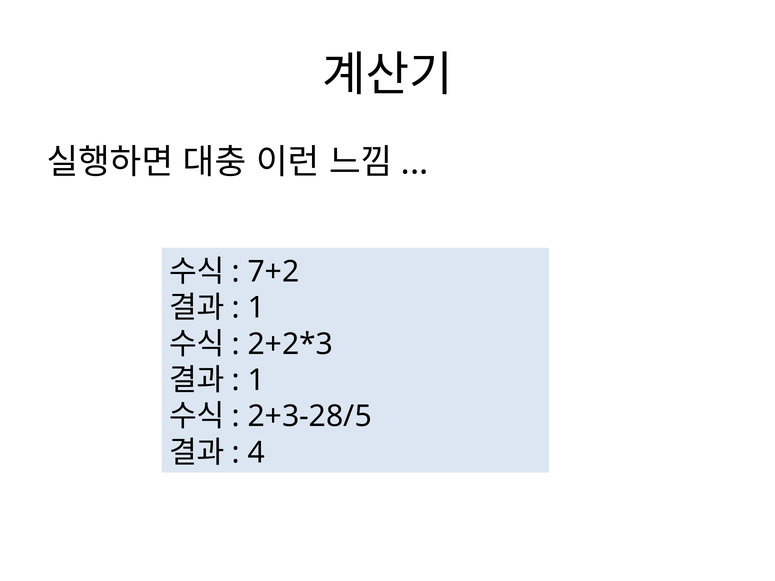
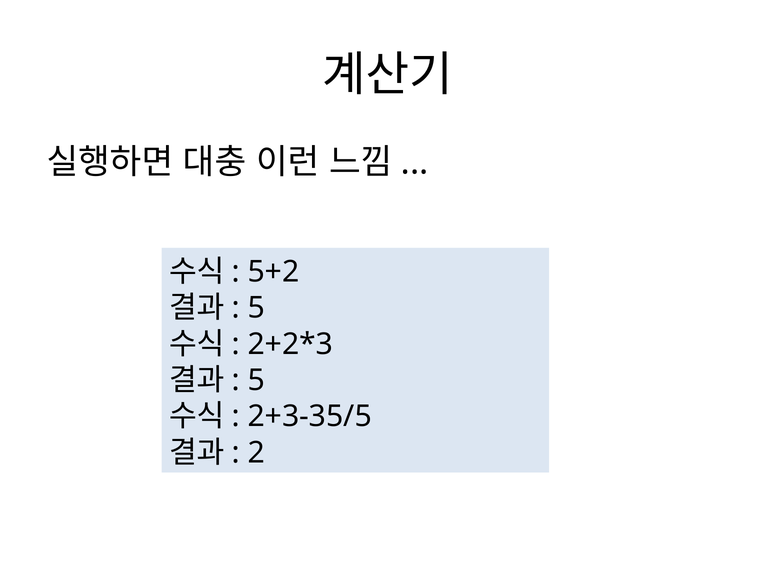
7+2: 7+2 -> 5+2 (273, 272)
1: 1 -> 5 (256, 308)
1: 1 -> 5 (256, 380)
2+3-28/5: 2+3-28/5 -> 2+3-35/5 (310, 417)
4: 4 -> 2 (256, 453)
